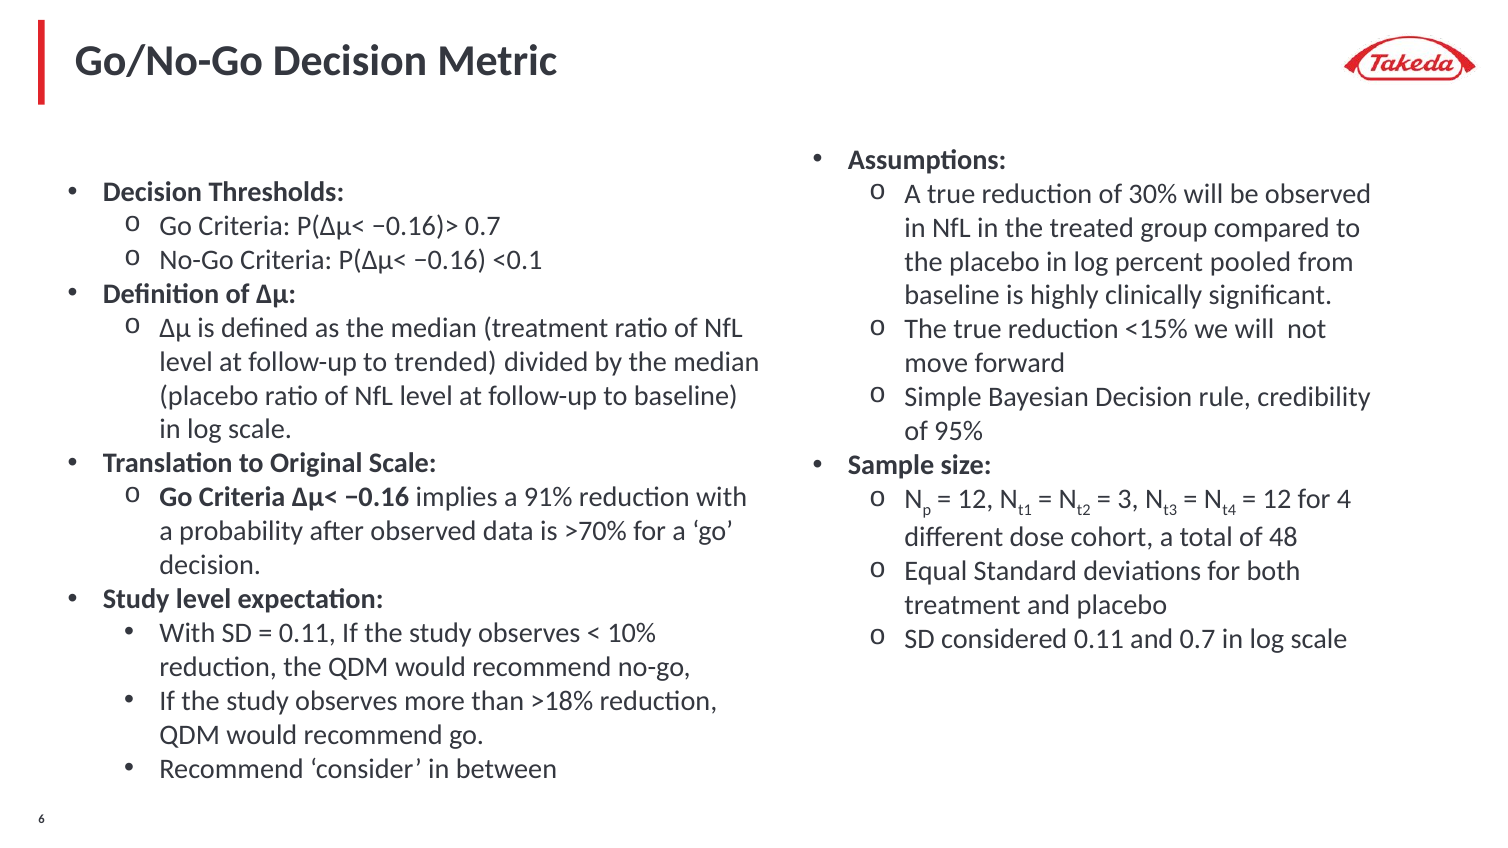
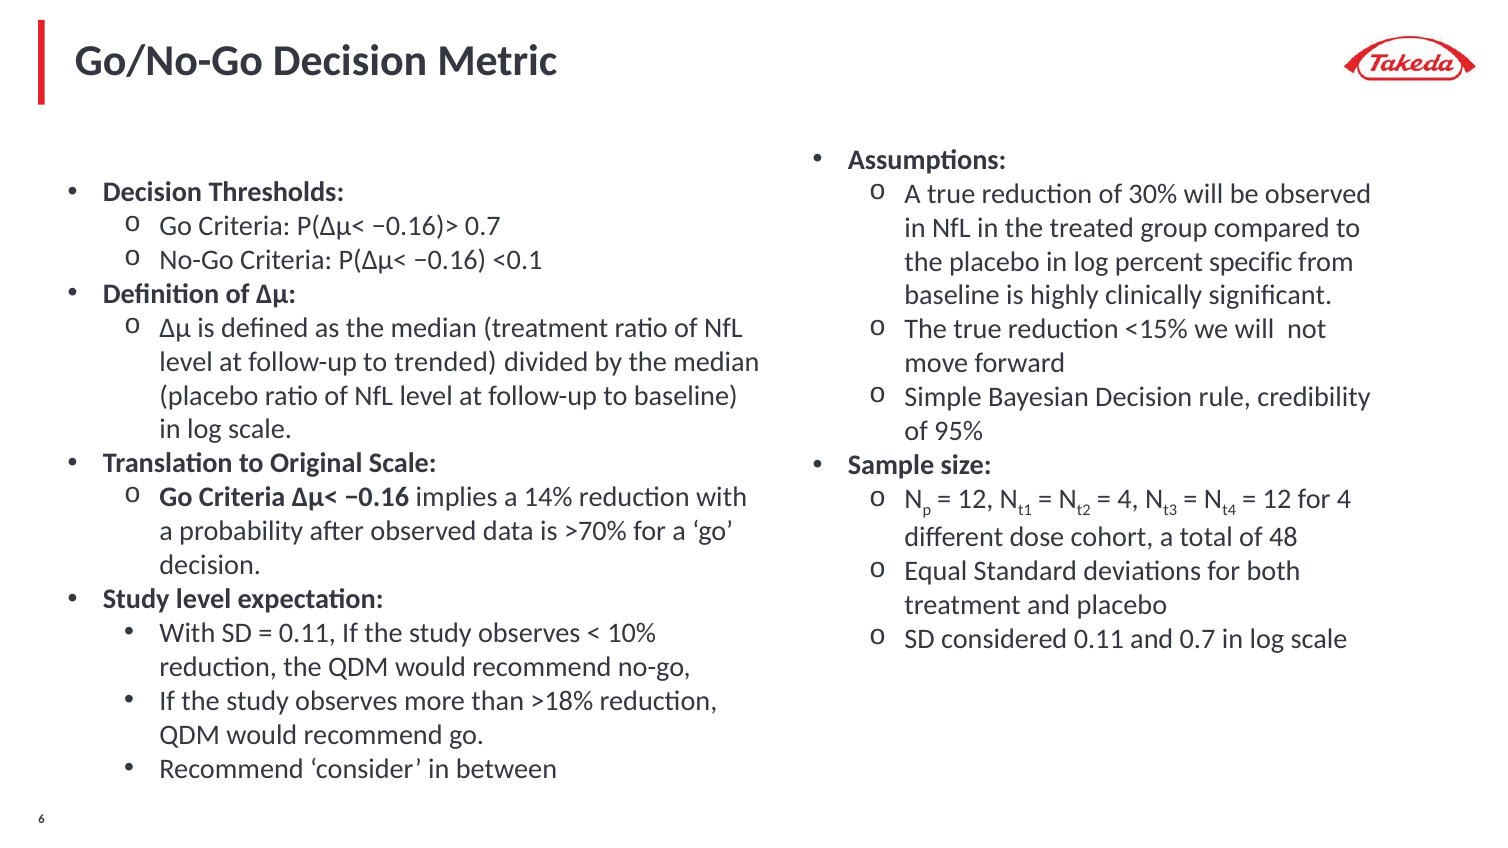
pooled: pooled -> specific (1251, 262)
91%: 91% -> 14% (548, 498)
3: 3 -> 4 (1128, 499)
